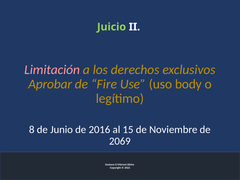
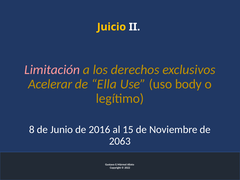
Juicio colour: light green -> yellow (112, 27)
Aprobar: Aprobar -> Acelerar (50, 84)
Fire: Fire -> Ella (104, 84)
2069: 2069 -> 2063 (120, 141)
